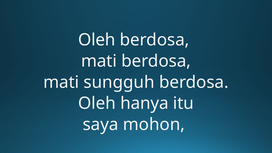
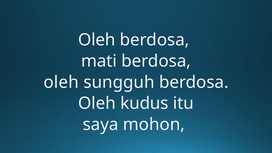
mati: mati -> oleh (61, 82)
hanya: hanya -> kudus (144, 103)
